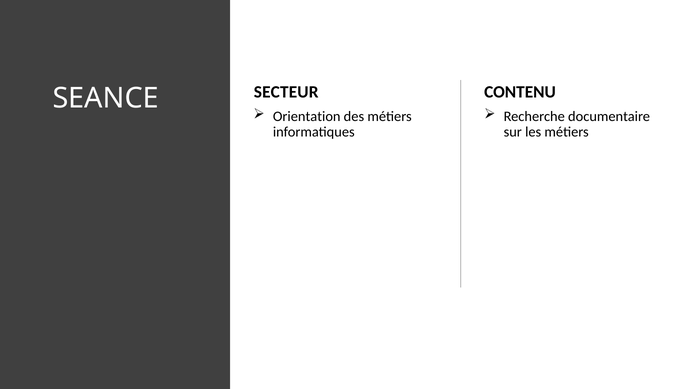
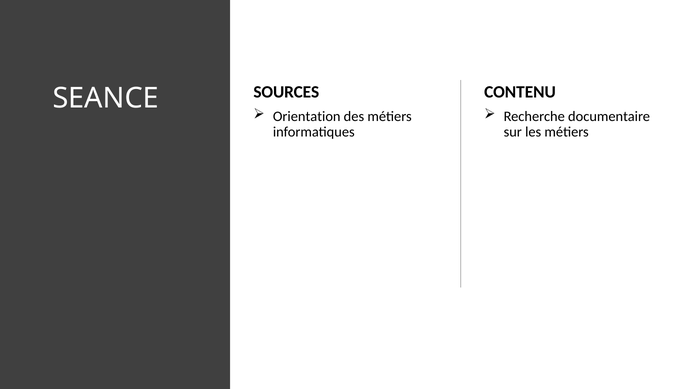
SECTEUR: SECTEUR -> SOURCES (286, 92)
